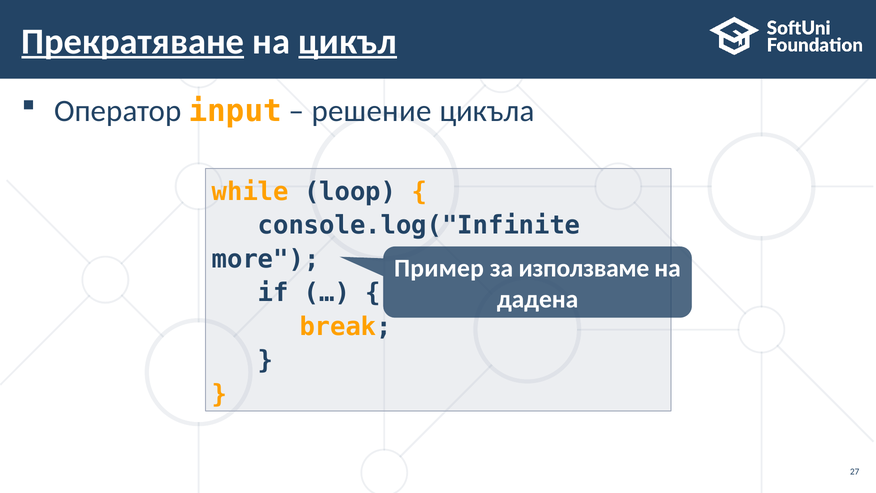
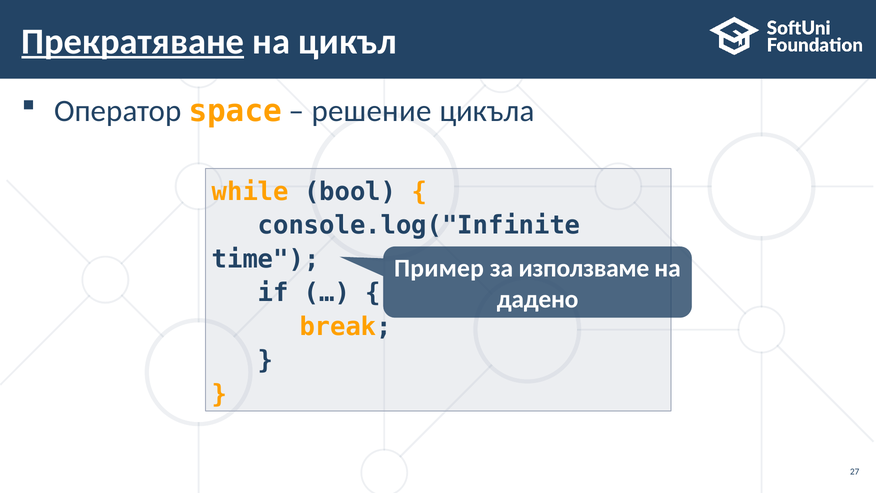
цикъл underline: present -> none (348, 42)
input: input -> space (235, 111)
loop: loop -> bool (350, 192)
more: more -> time (266, 259)
дадена: дадена -> дадено (538, 299)
